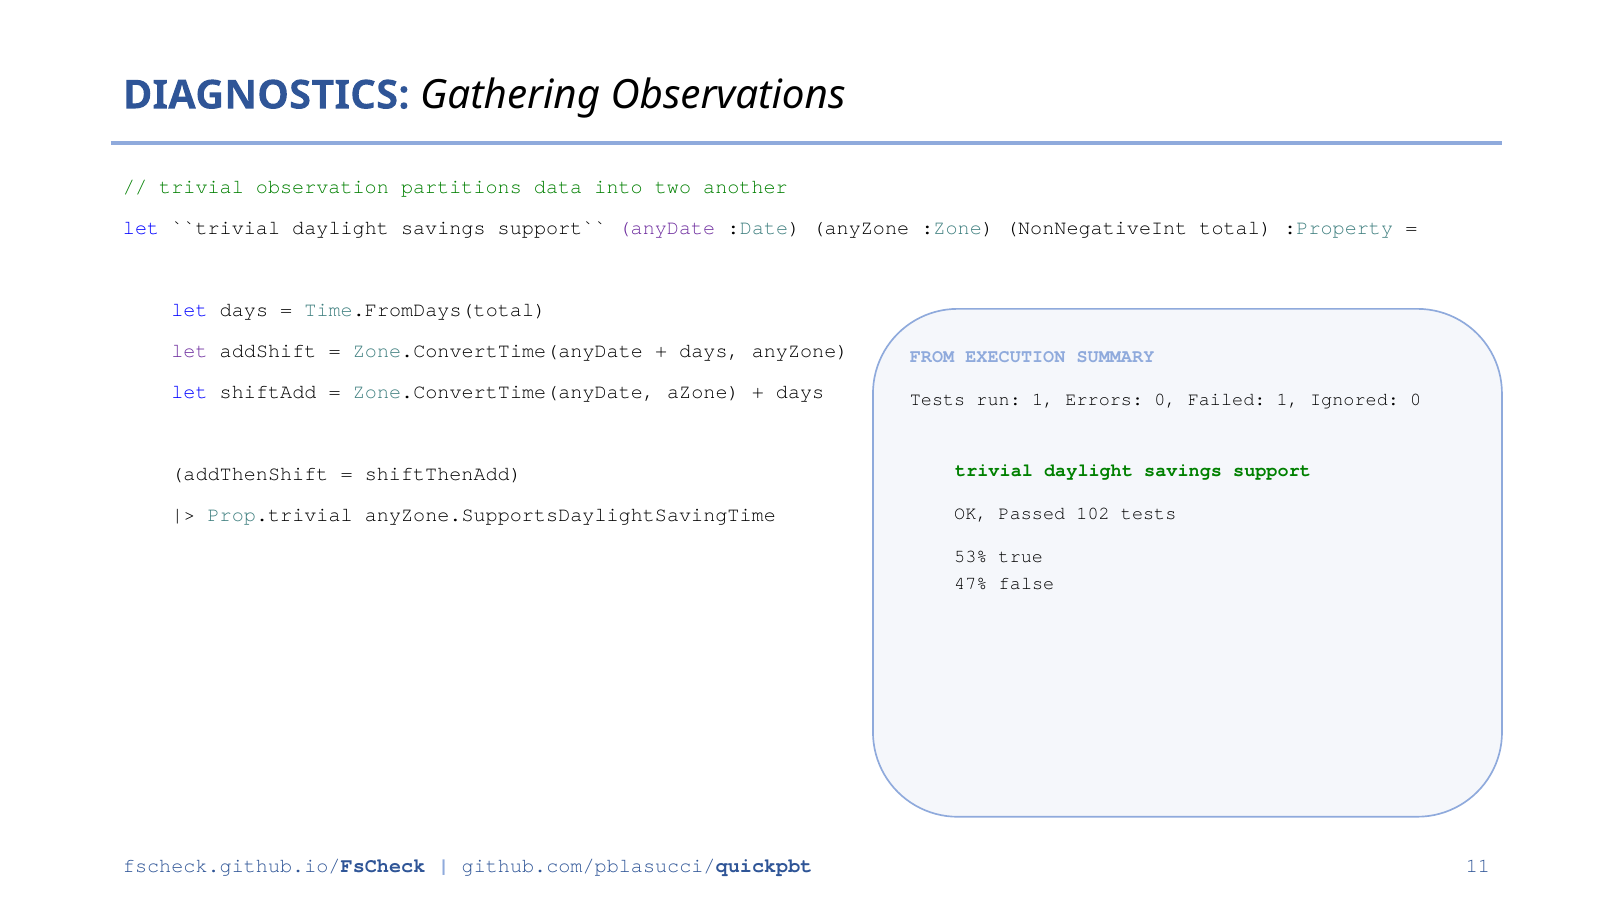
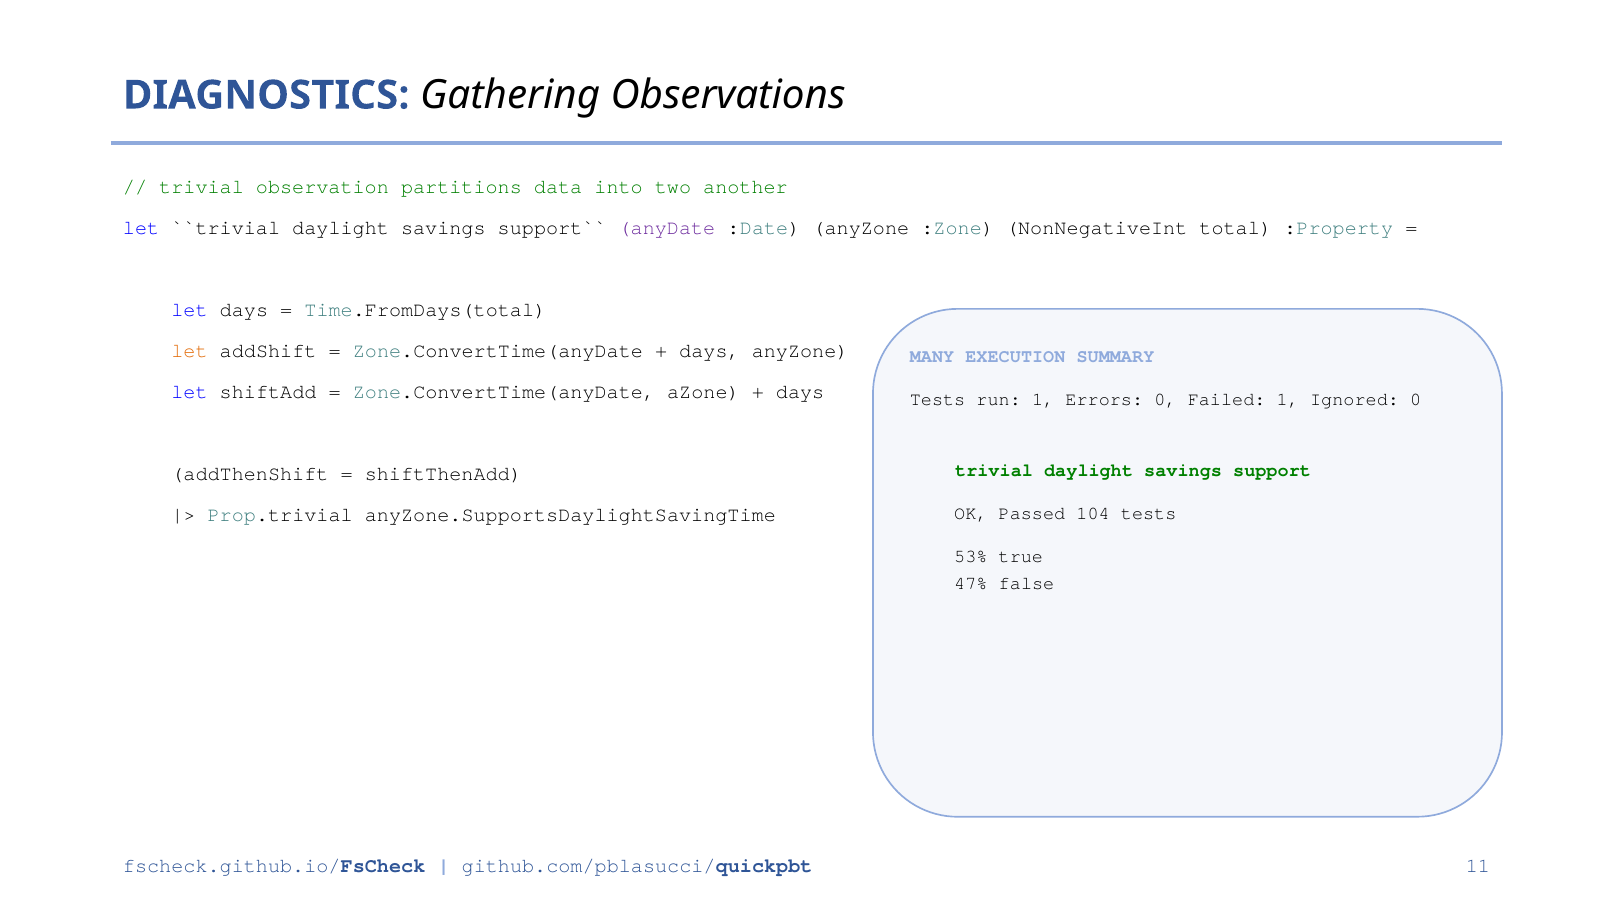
let colour: purple -> orange (189, 351)
FROM: FROM -> MANY (932, 357)
102: 102 -> 104 (1093, 514)
